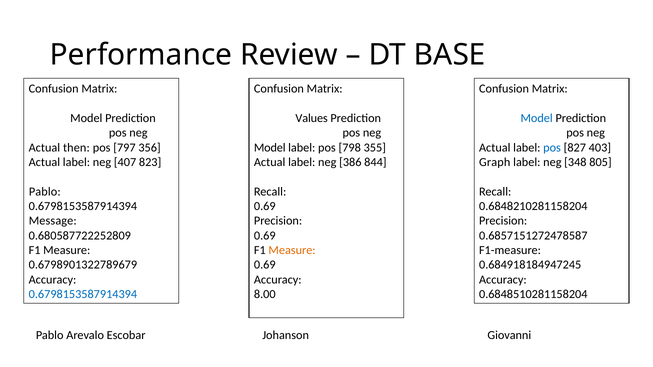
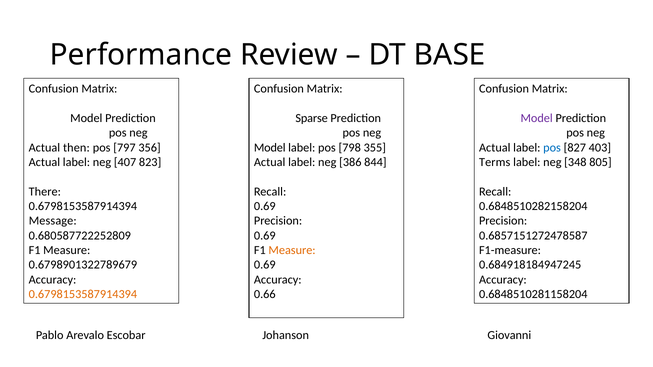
Model colour: blue -> purple (537, 118)
Values: Values -> Sparse (312, 118)
Graph: Graph -> Terms (495, 162)
Pablo: Pablo -> There (45, 192)
0.6848210281158204: 0.6848210281158204 -> 0.6848510282158204 (533, 206)
0.6798153587914394 colour: blue -> orange (83, 295)
8.00: 8.00 -> 0.66 (265, 295)
